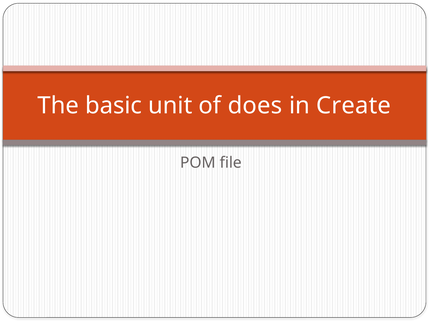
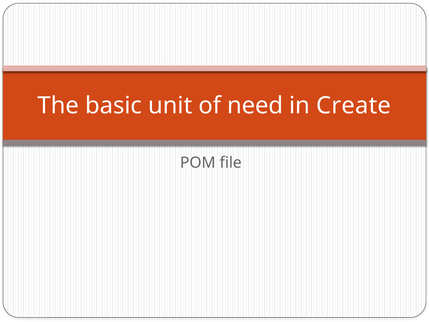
does: does -> need (255, 106)
